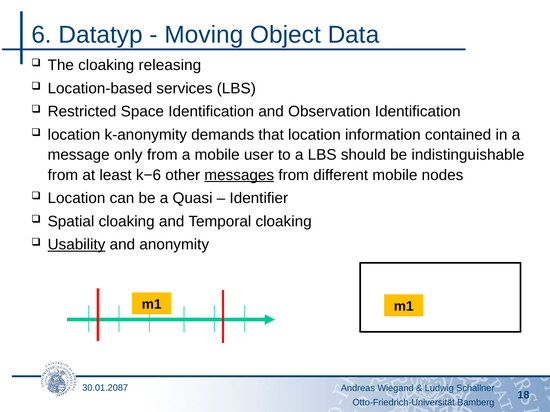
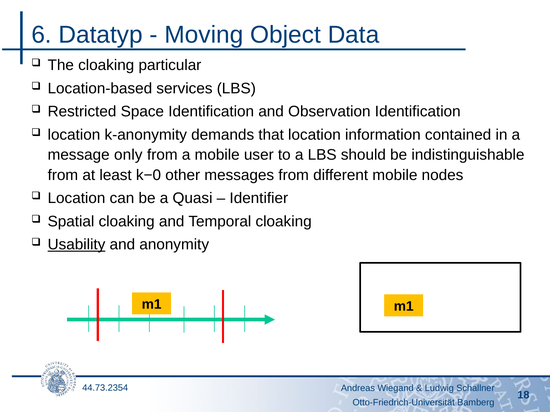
releasing: releasing -> particular (170, 65)
k−6: k−6 -> k−0 (149, 175)
messages underline: present -> none (239, 175)
30.01.2087: 30.01.2087 -> 44.73.2354 (105, 388)
